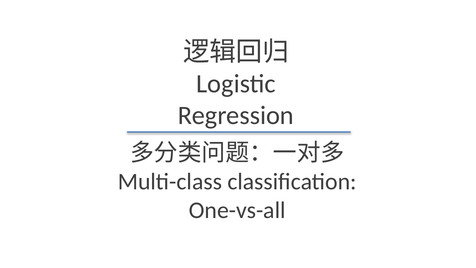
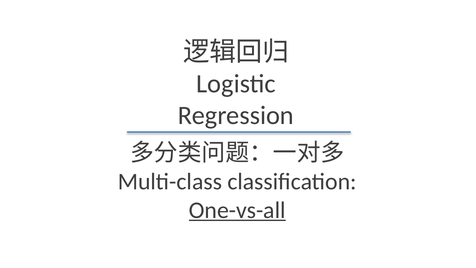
One-vs-all underline: none -> present (237, 210)
